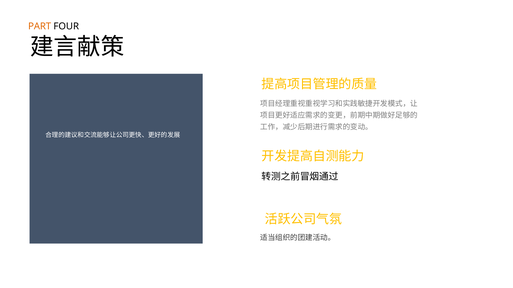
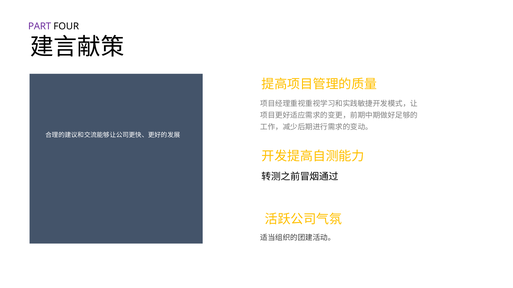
PART colour: orange -> purple (40, 26)
